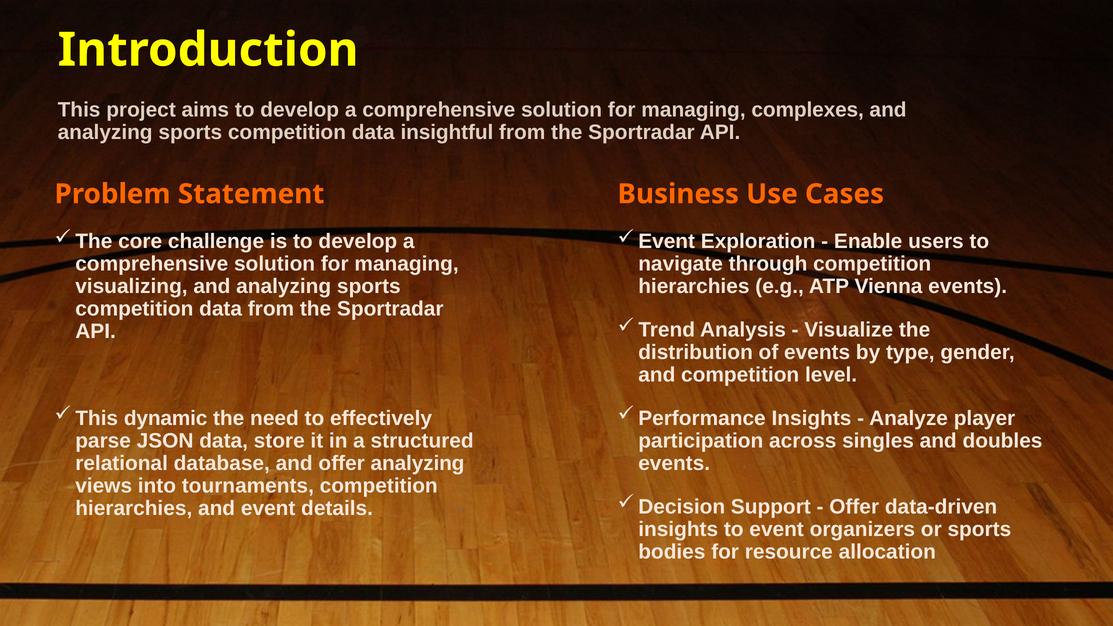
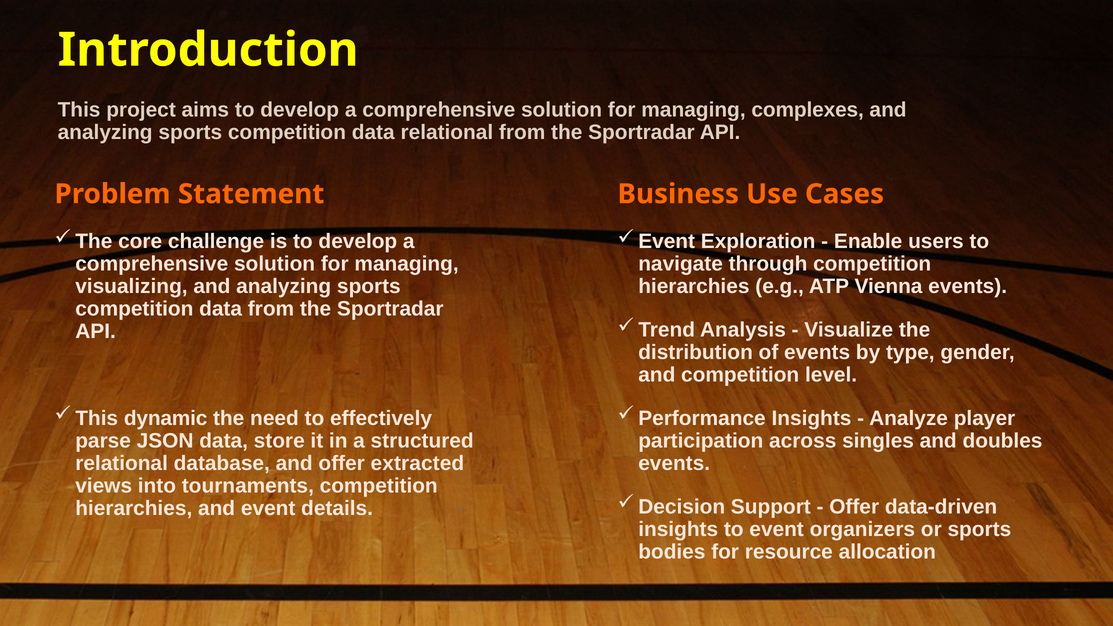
data insightful: insightful -> relational (447, 132)
offer analyzing: analyzing -> extracted (417, 463)
